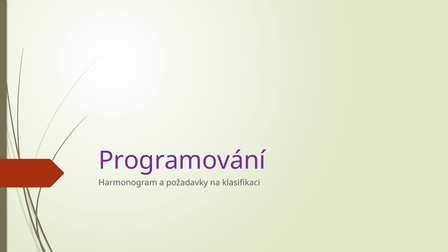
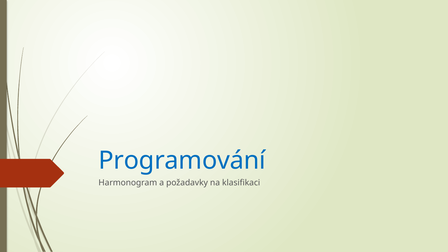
Programování colour: purple -> blue (182, 161)
